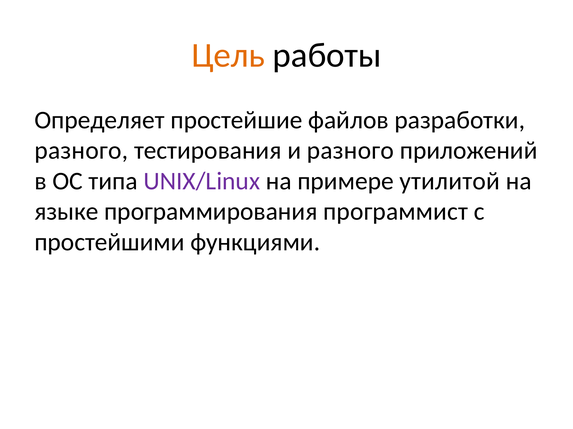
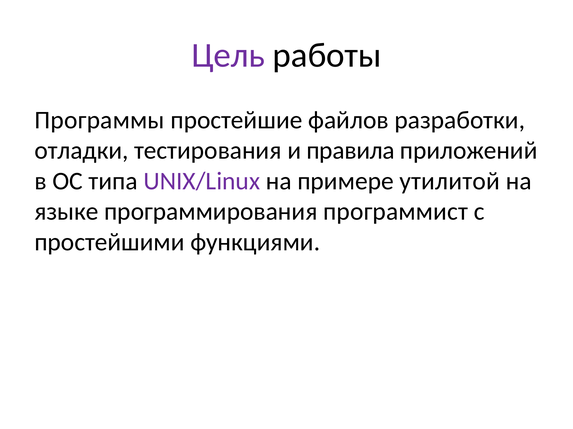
Цель colour: orange -> purple (228, 55)
Определяет: Определяет -> Программы (99, 120)
разного: разного -> отладки (81, 151)
и разного: разного -> правила (351, 151)
